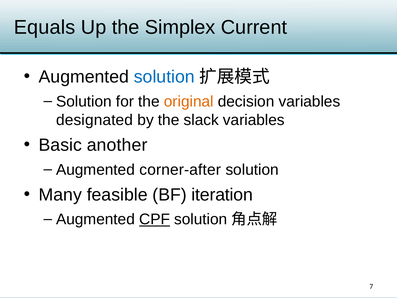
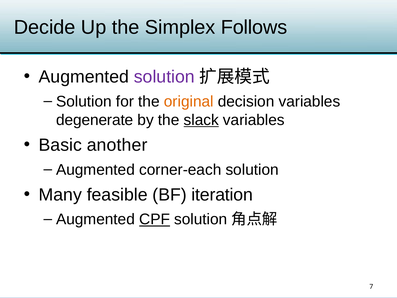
Equals: Equals -> Decide (45, 27)
Current: Current -> Follows (254, 27)
solution colour: blue -> purple (164, 77)
designated: designated -> degenerate (95, 120)
slack underline: none -> present (201, 120)
corner-after: corner-after -> corner-each (180, 170)
